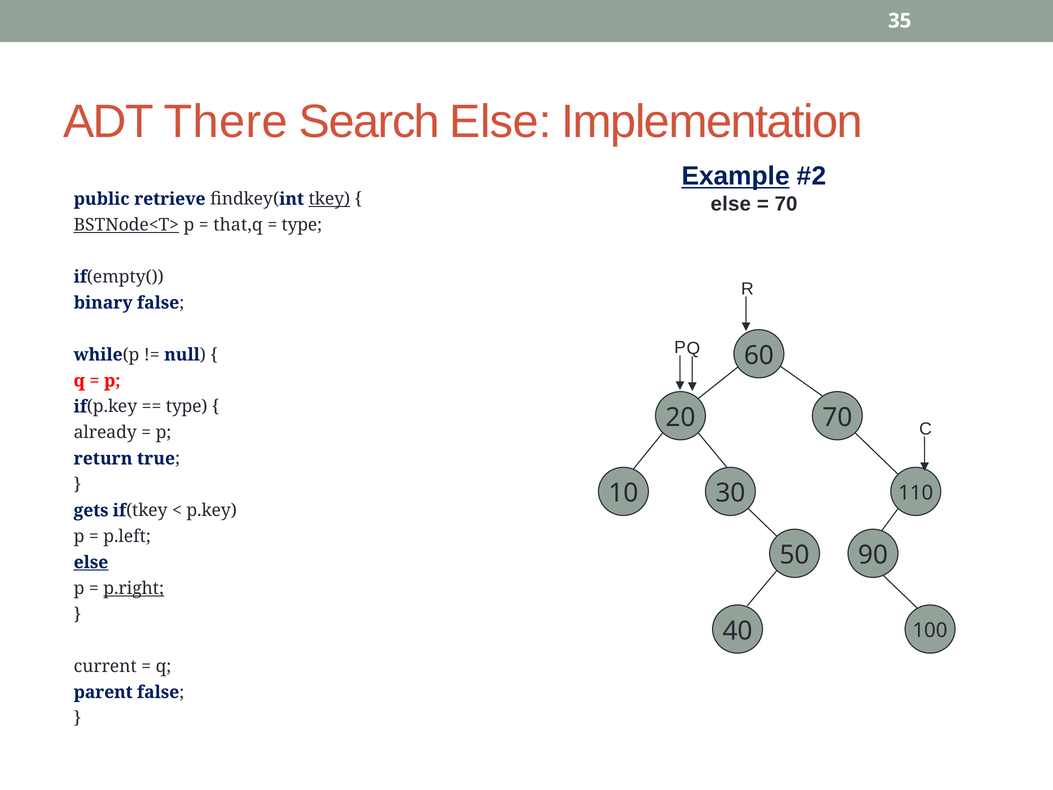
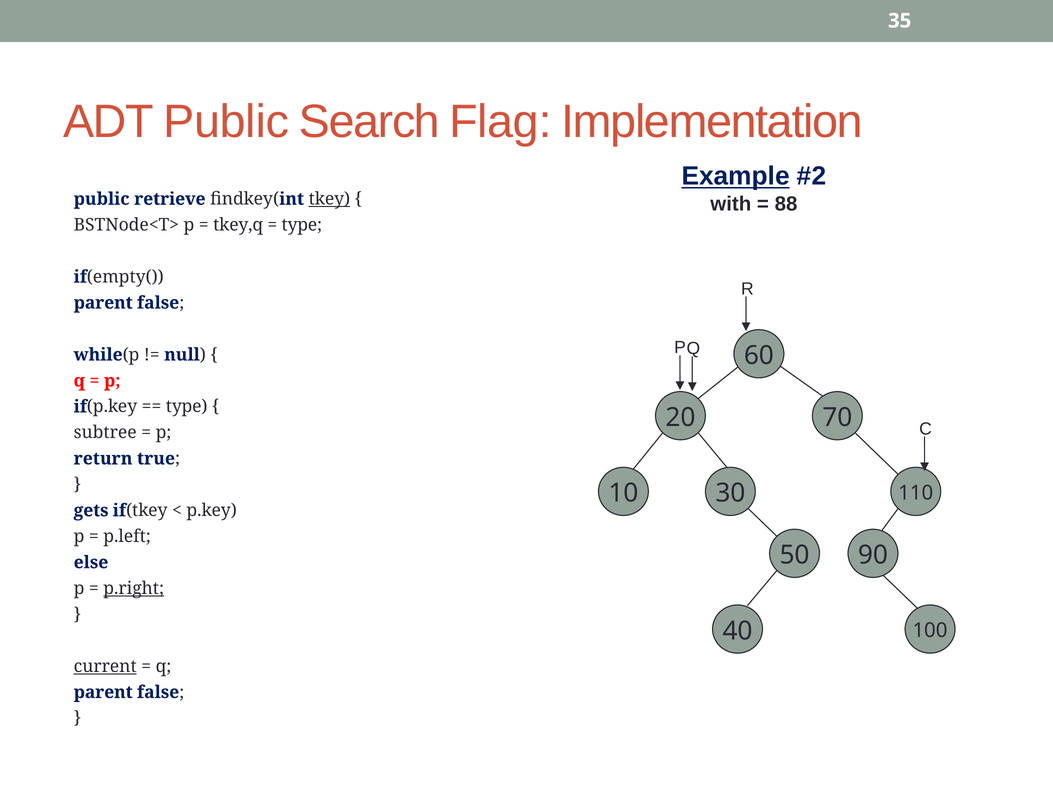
ADT There: There -> Public (226, 122)
Search Else: Else -> Flag (500, 122)
else: else -> with (731, 204)
70: 70 -> 88 (786, 204)
BSTNode<T> underline: present -> none (126, 225)
that,q: that,q -> tkey,q (238, 225)
binary: binary -> parent (103, 303)
already: already -> subtree (105, 432)
else underline: present -> none (91, 562)
current underline: none -> present (105, 666)
